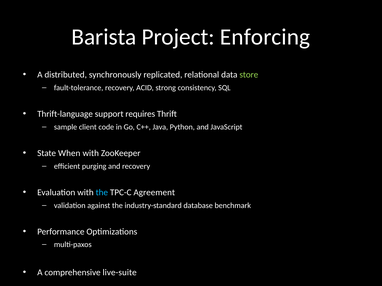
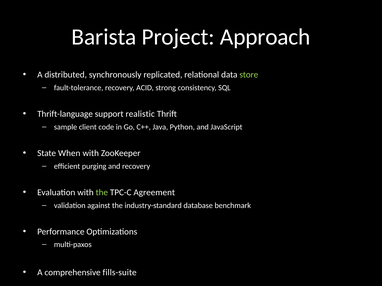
Enforcing: Enforcing -> Approach (265, 37)
requires: requires -> realistic (140, 114)
the colour: light blue -> light green (102, 193)
live-suite: live-suite -> fills-suite (120, 273)
